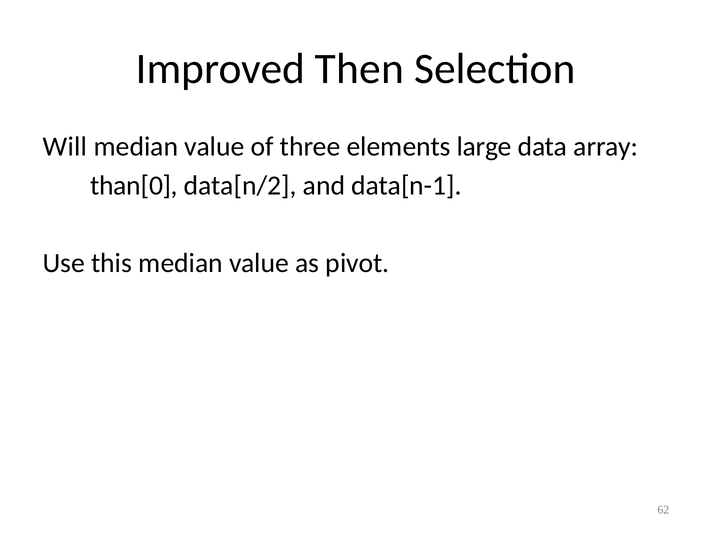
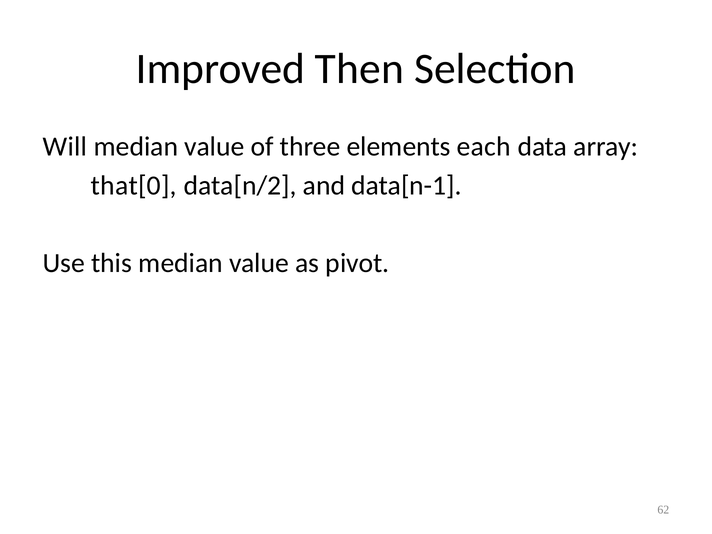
large: large -> each (484, 147)
than[0: than[0 -> that[0 (134, 186)
